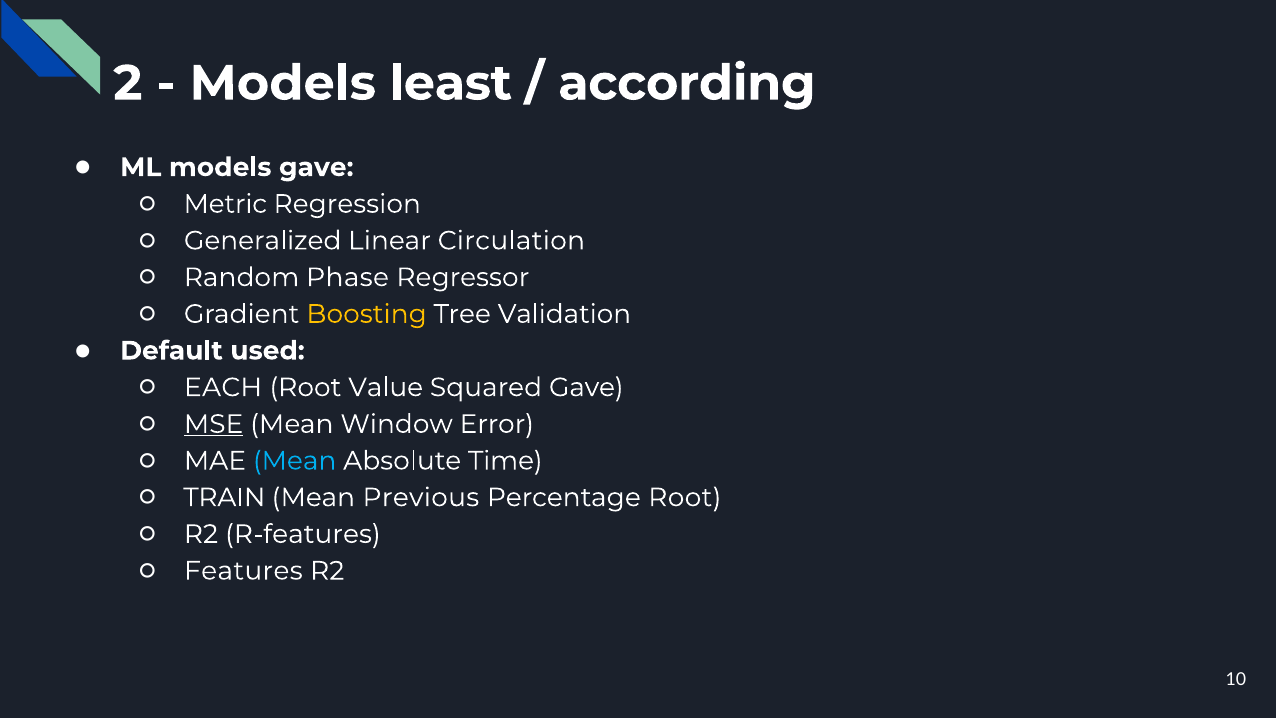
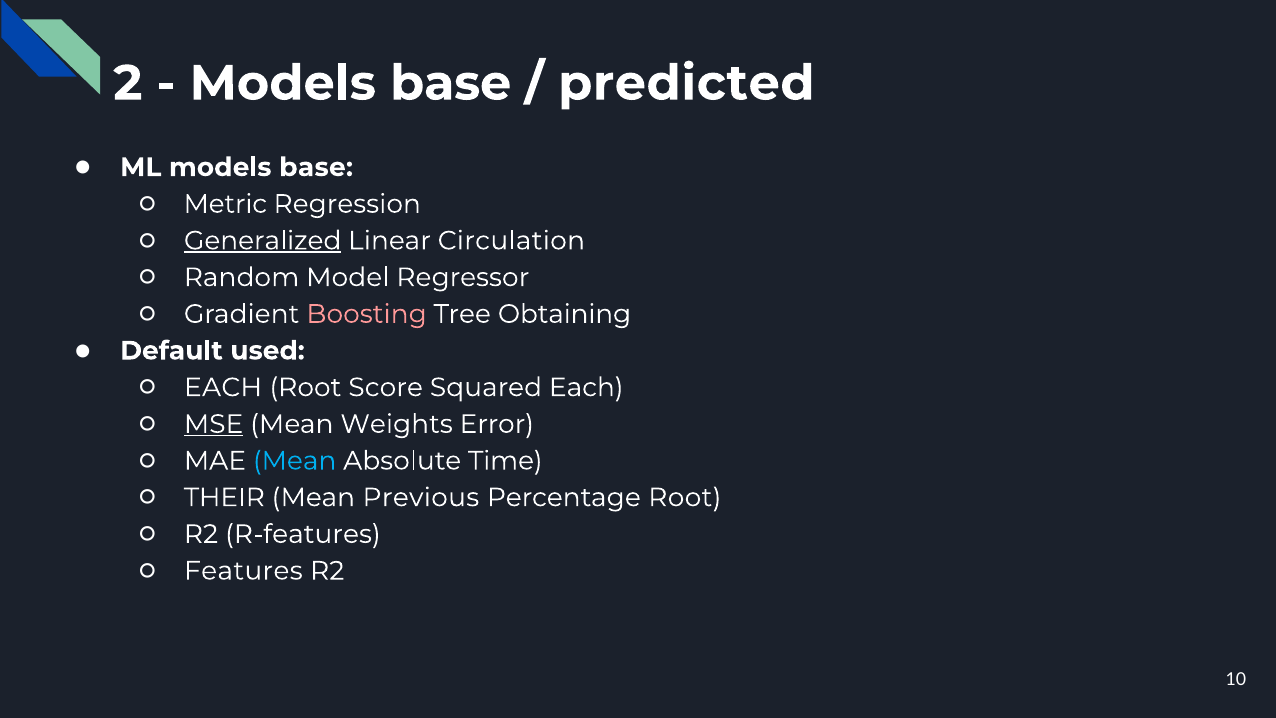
least: least -> base (451, 83)
according: according -> predicted (686, 83)
ML models gave: gave -> base (316, 167)
Generalized underline: none -> present (263, 241)
Phase: Phase -> Model (348, 277)
Boosting colour: yellow -> pink (367, 314)
Validation: Validation -> Obtaining (565, 314)
Value: Value -> Score (386, 387)
Squared Gave: Gave -> Each (586, 387)
Window: Window -> Weights (397, 424)
TRAIN: TRAIN -> THEIR (224, 497)
